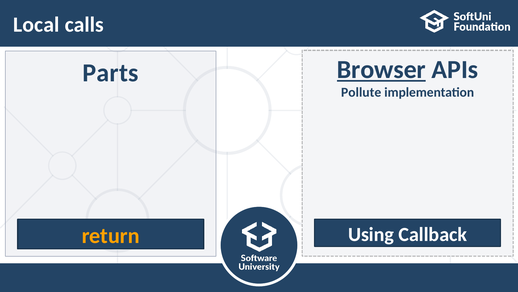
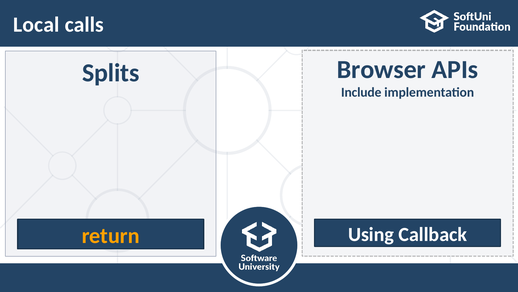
Browser underline: present -> none (381, 69)
Parts: Parts -> Splits (111, 73)
Pollute: Pollute -> Include (361, 92)
